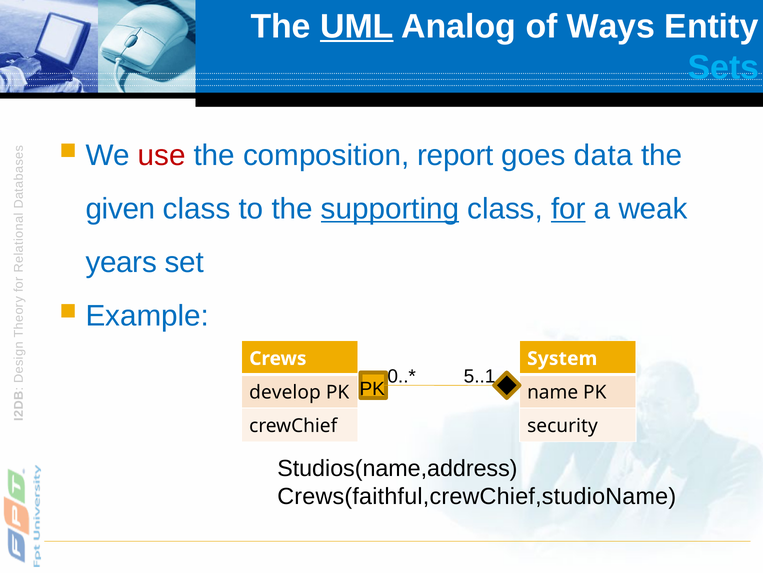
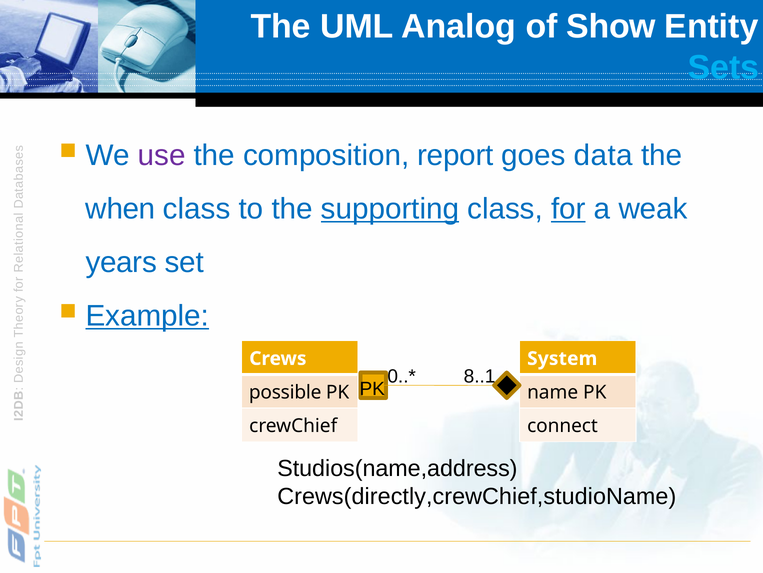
UML underline: present -> none (357, 27)
Ways: Ways -> Show (611, 27)
use colour: red -> purple (162, 155)
given: given -> when (120, 209)
Example underline: none -> present (147, 316)
5..1: 5..1 -> 8..1 (480, 376)
develop: develop -> possible (285, 392)
security: security -> connect (562, 425)
Crews(faithful,crewChief,studioName: Crews(faithful,crewChief,studioName -> Crews(directly,crewChief,studioName (477, 496)
